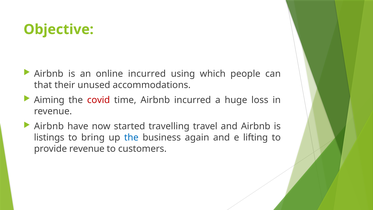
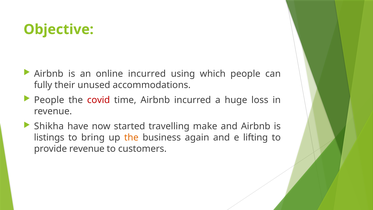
that: that -> fully (43, 85)
Aiming: Aiming -> People (49, 100)
Airbnb: Airbnb -> Shikha (49, 126)
travel: travel -> make (205, 126)
the colour: blue -> orange (131, 137)
